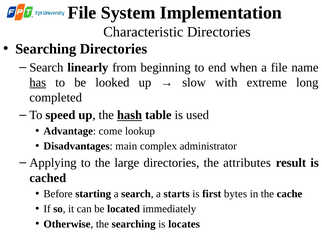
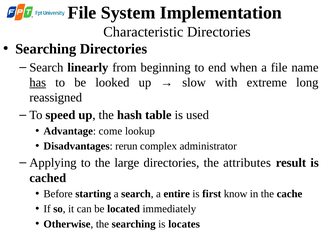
completed: completed -> reassigned (56, 97)
hash underline: present -> none (130, 115)
main: main -> rerun (126, 146)
starts: starts -> entire (177, 193)
bytes: bytes -> know (236, 193)
